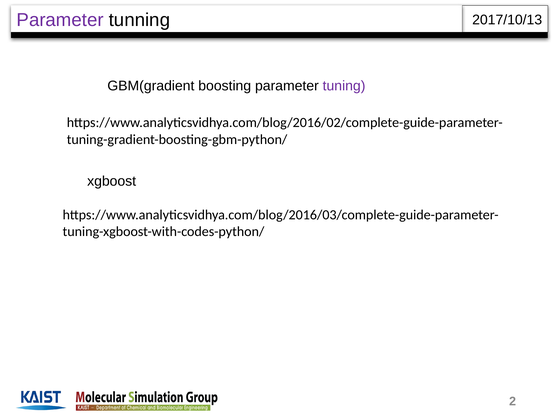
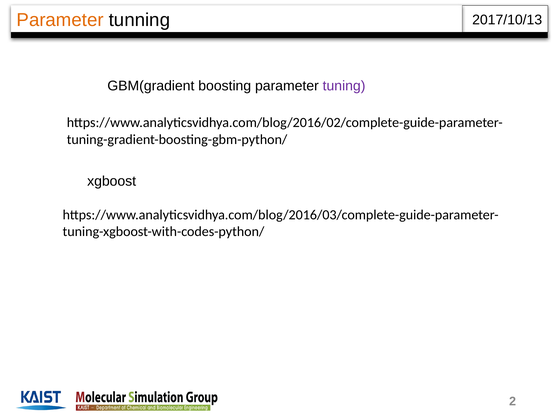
Parameter colour: purple -> orange (60, 20)
